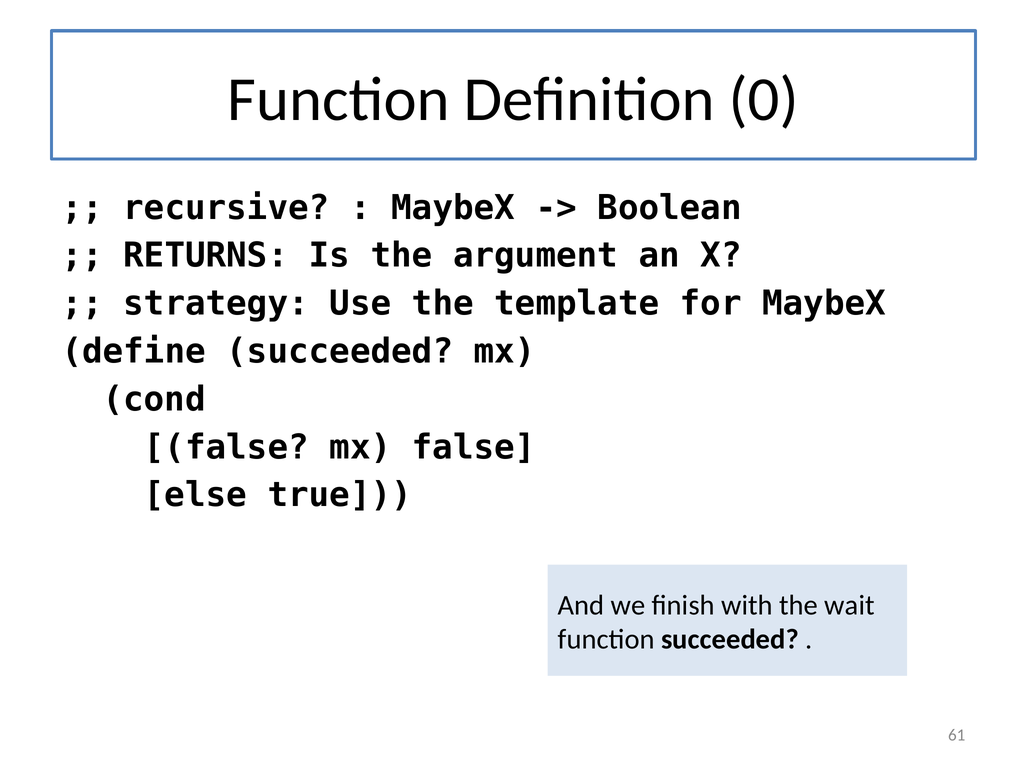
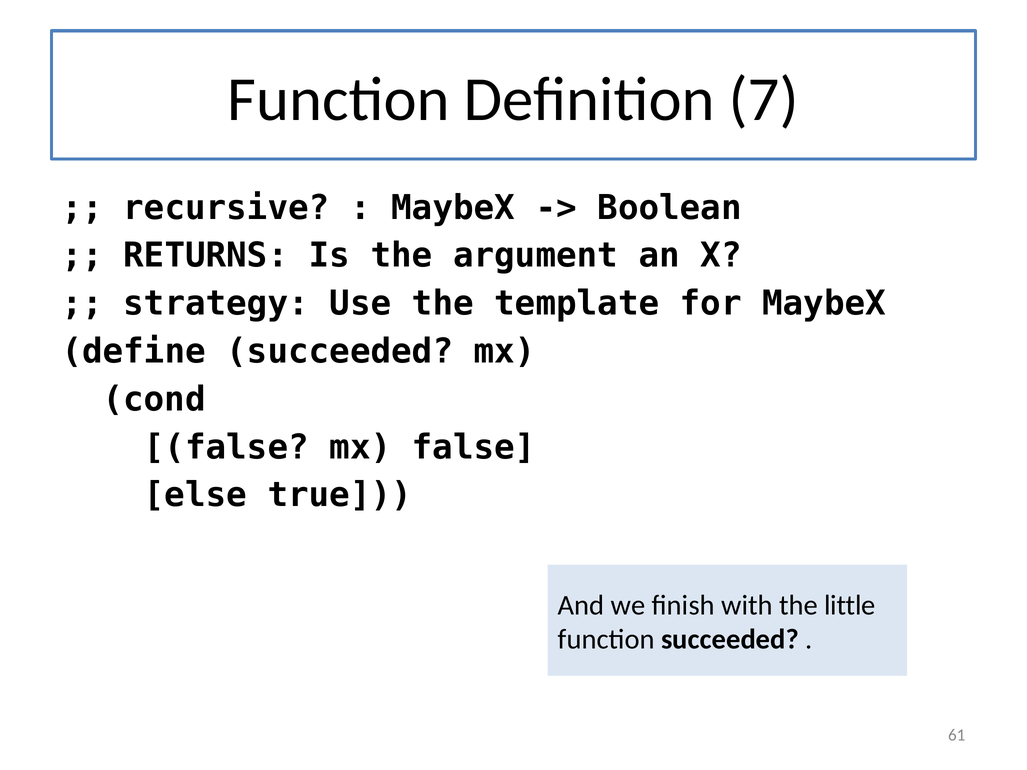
0: 0 -> 7 (764, 99)
wait: wait -> little (850, 605)
